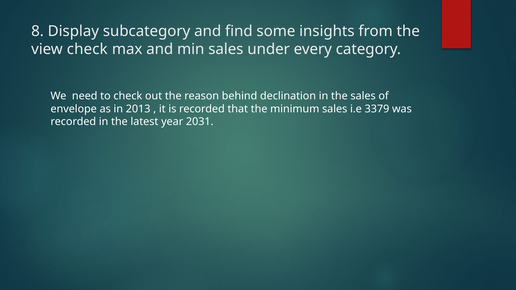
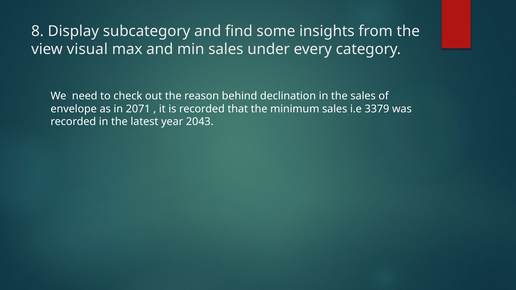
view check: check -> visual (87, 49)
2013: 2013 -> 2071 (138, 109)
2031: 2031 -> 2043 (200, 122)
